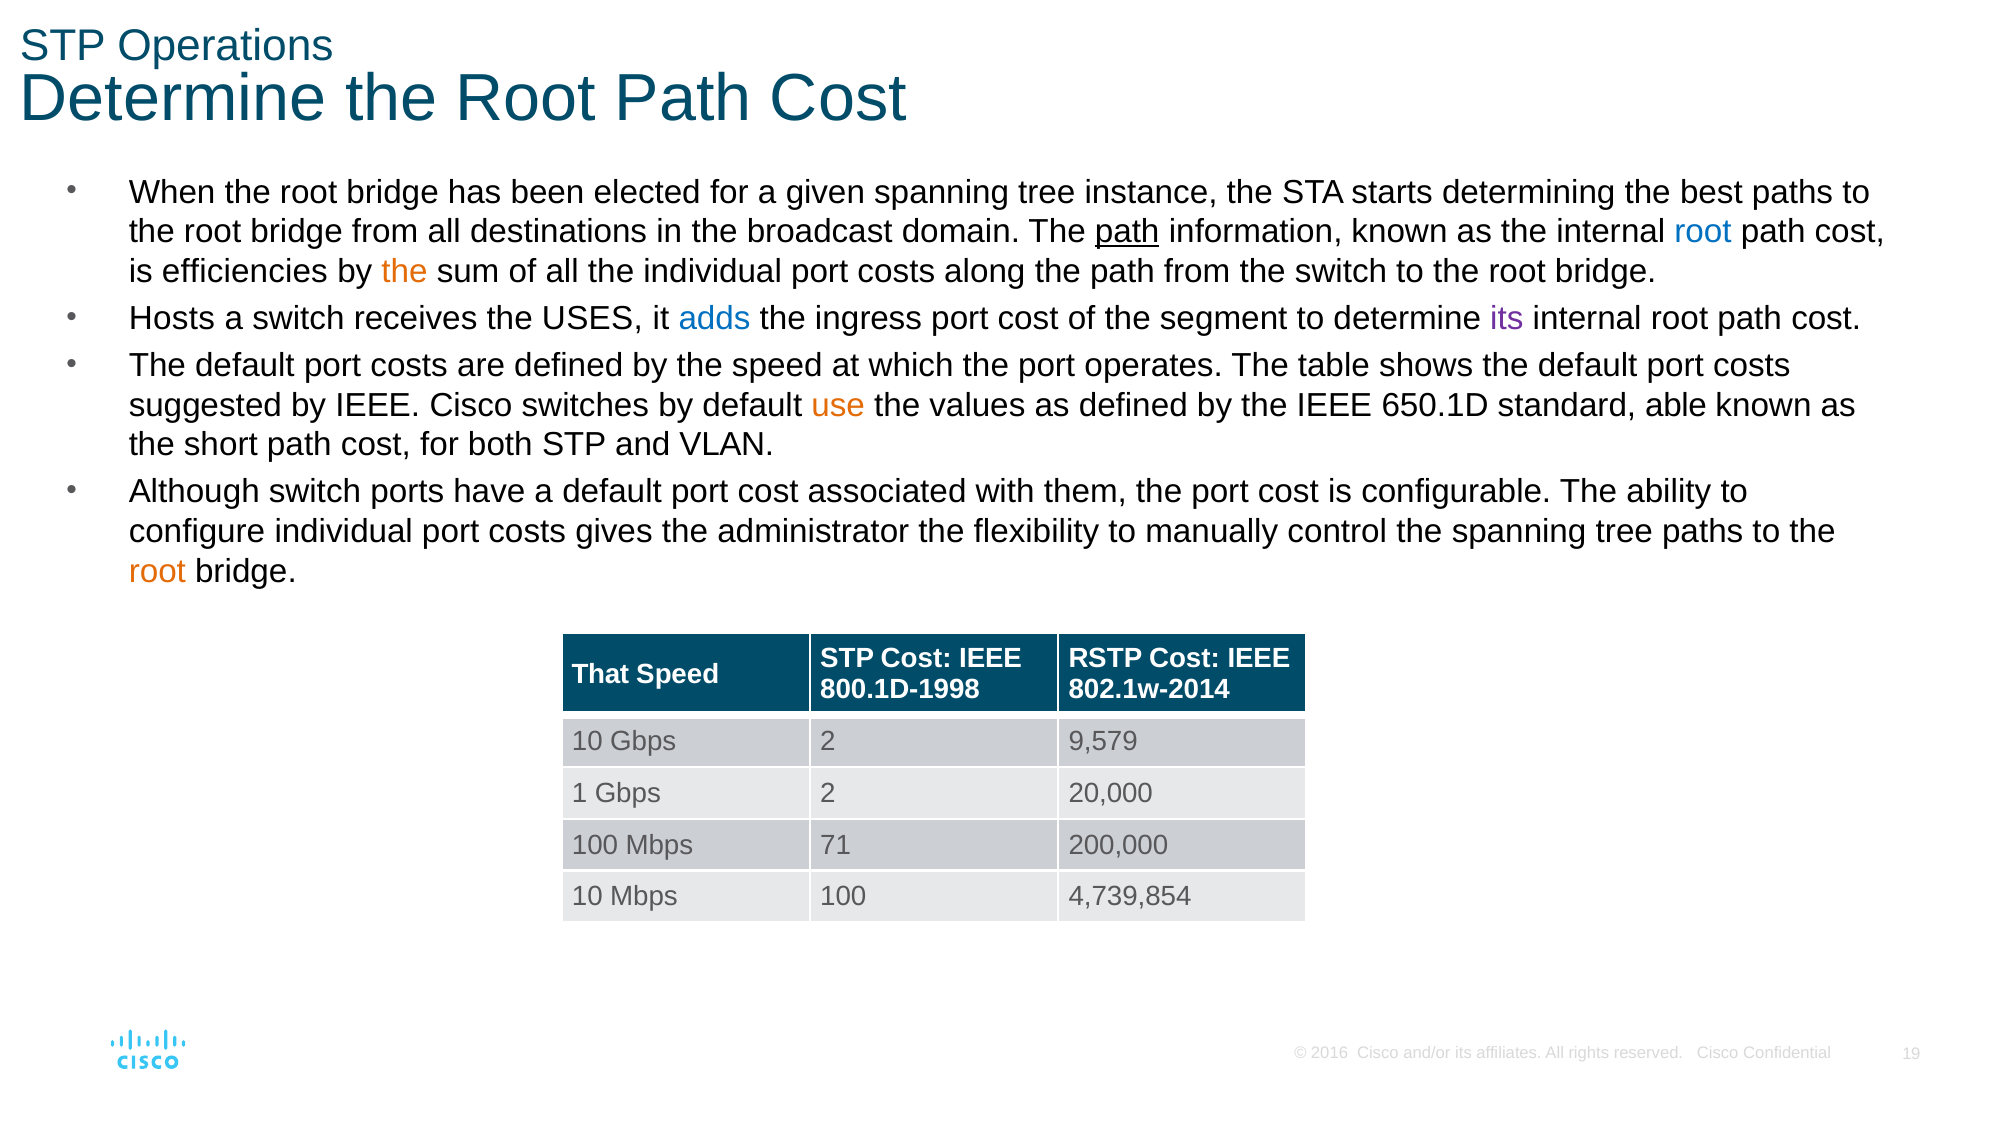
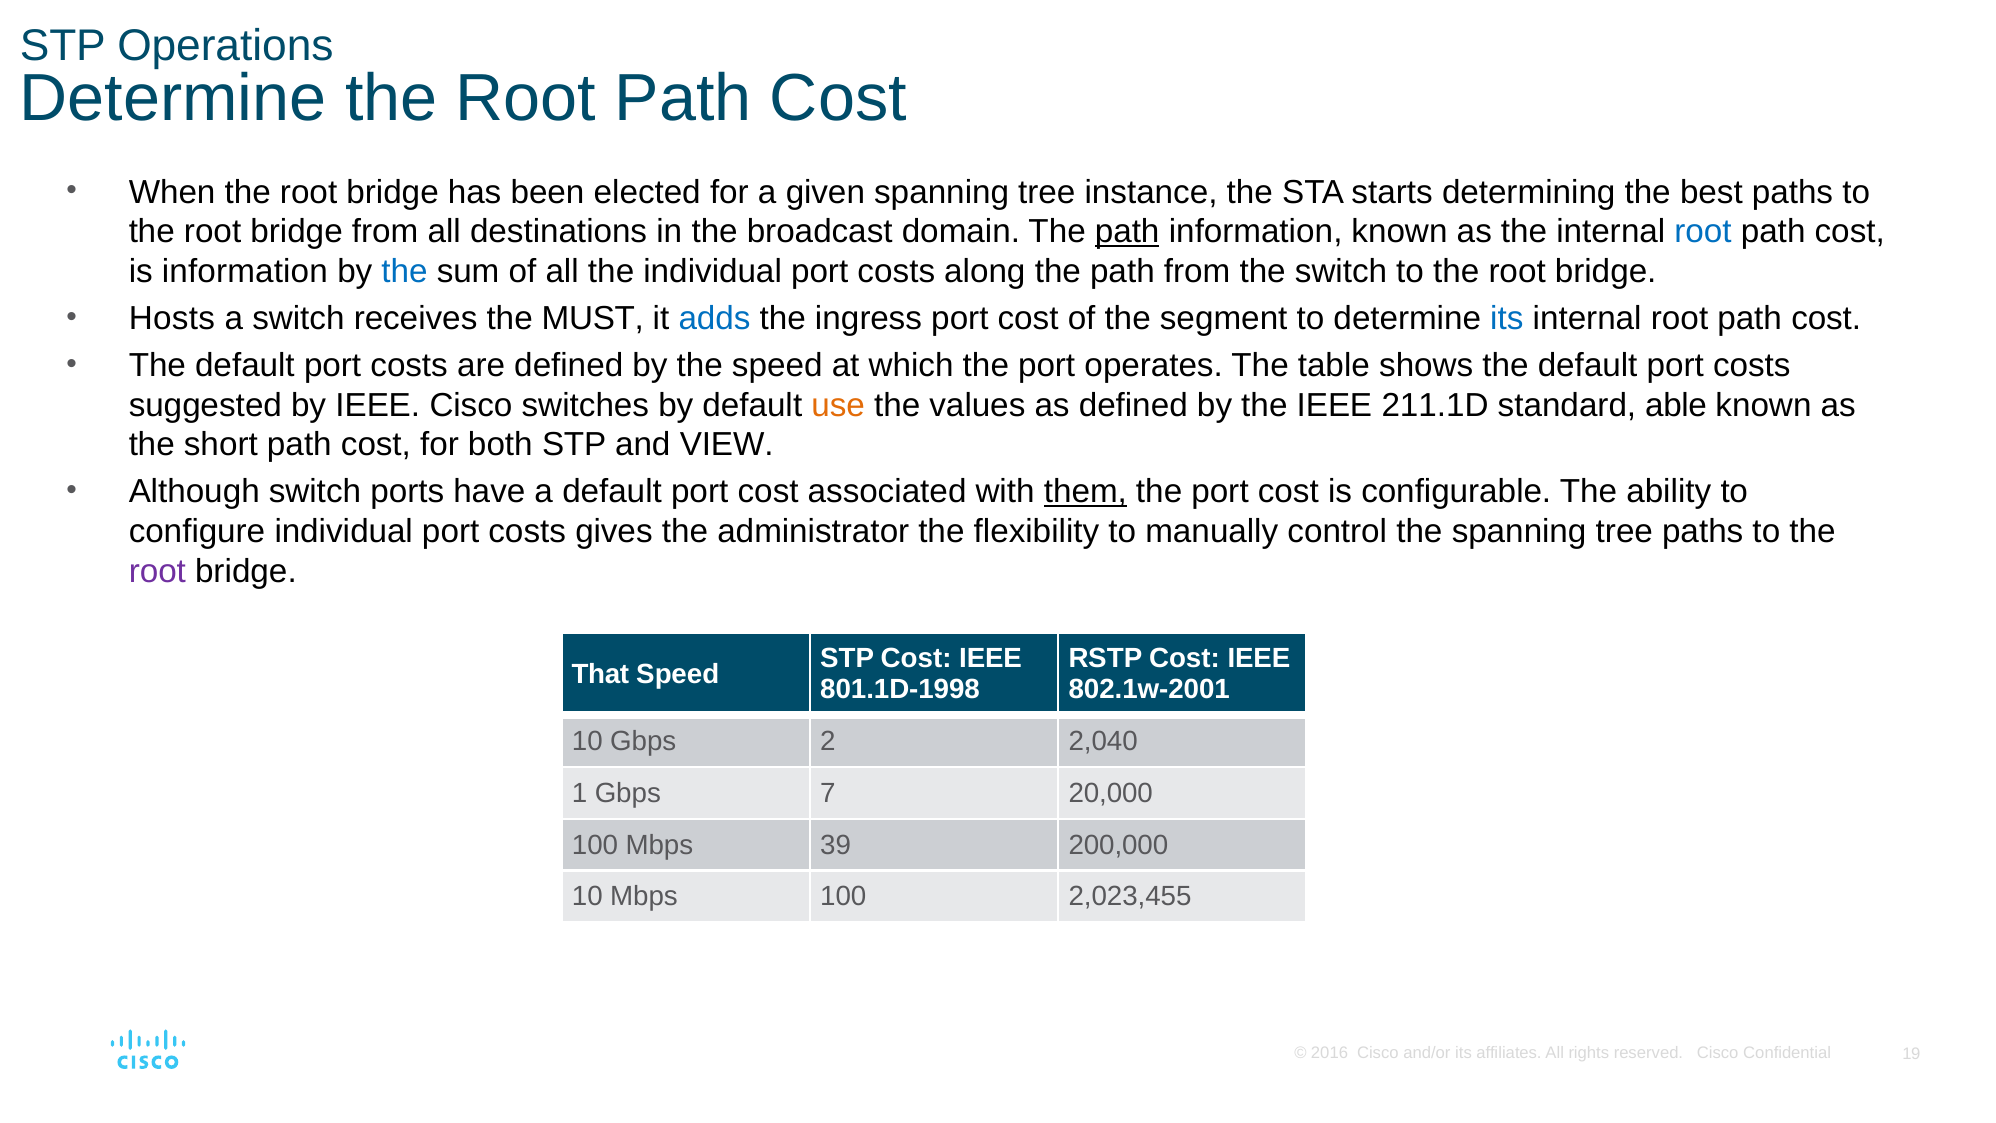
is efficiencies: efficiencies -> information (245, 272)
the colour: orange -> blue (404, 272)
USES: USES -> MUST (593, 318)
its colour: purple -> blue (1507, 318)
650.1D: 650.1D -> 211.1D (1435, 405)
VLAN: VLAN -> VIEW (727, 445)
them underline: none -> present (1085, 491)
root colour: orange -> purple (157, 571)
800.1D-1998: 800.1D-1998 -> 801.1D-1998 (900, 689)
802.1w-2014: 802.1w-2014 -> 802.1w-2001 (1149, 689)
9,579: 9,579 -> 2,040 (1103, 741)
1 Gbps 2: 2 -> 7 (828, 793)
71: 71 -> 39 (836, 845)
4,739,854: 4,739,854 -> 2,023,455 (1130, 897)
